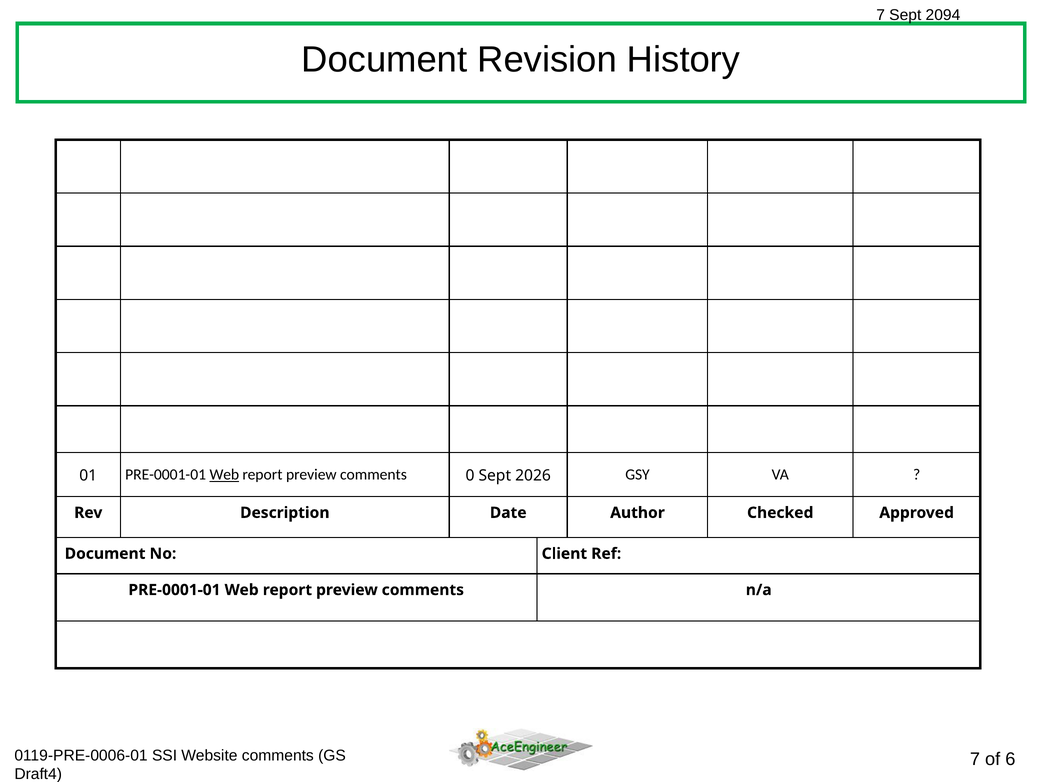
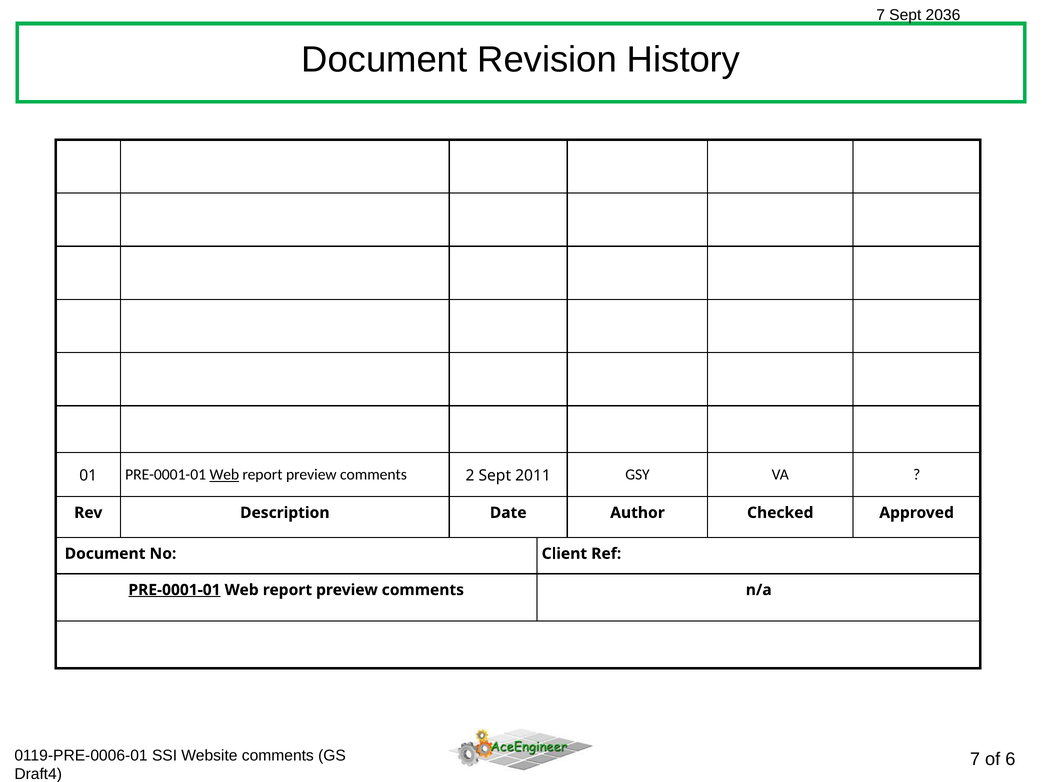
2094: 2094 -> 2036 (943, 15)
0: 0 -> 2 (470, 475)
2026: 2026 -> 2011 (533, 475)
PRE-0001-01 underline: none -> present (174, 590)
